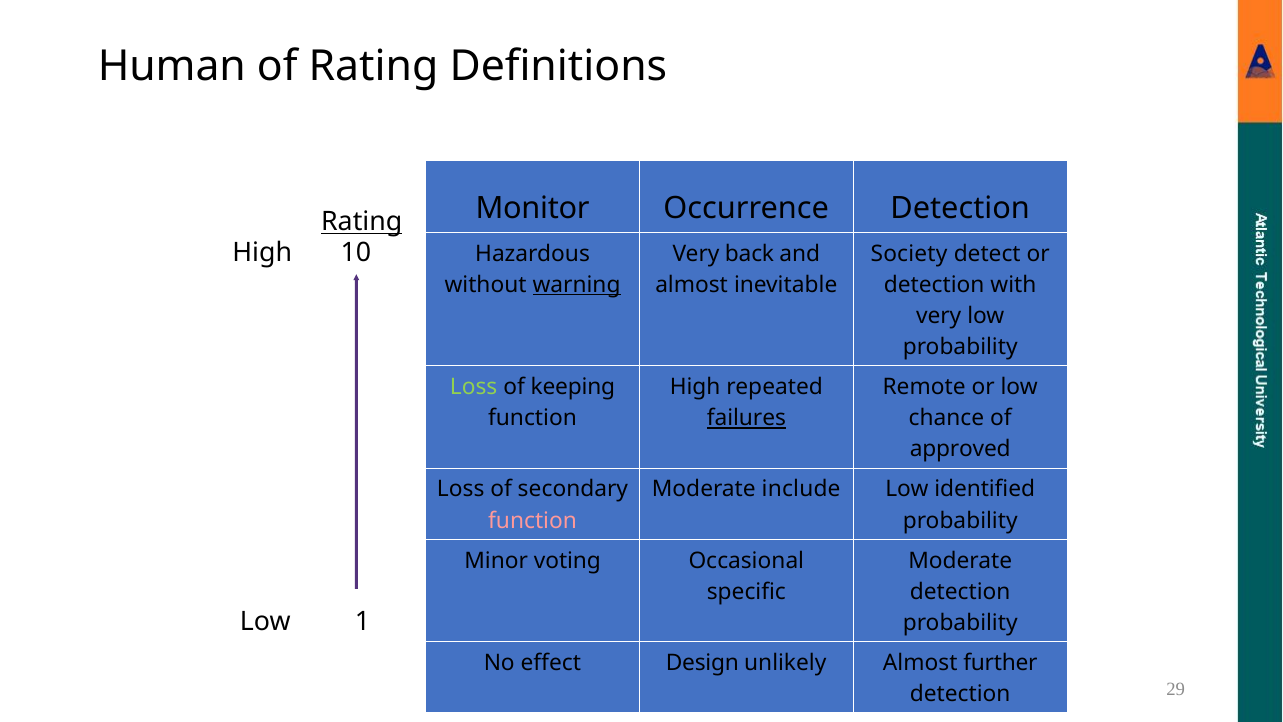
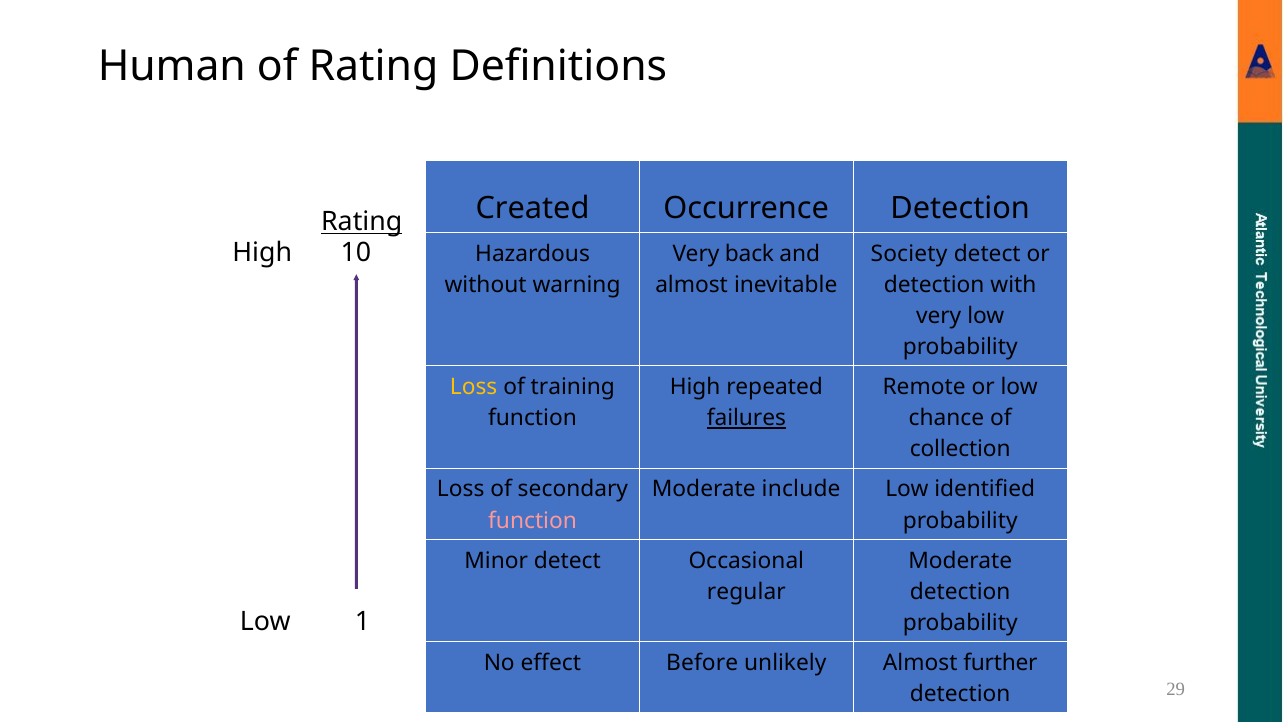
Monitor: Monitor -> Created (532, 208)
warning underline: present -> none (577, 285)
Loss colour: light green -> yellow (474, 387)
keeping: keeping -> training (573, 387)
approved: approved -> collection (960, 449)
Minor voting: voting -> detect (567, 560)
specific: specific -> regular (746, 592)
Design: Design -> Before (702, 663)
